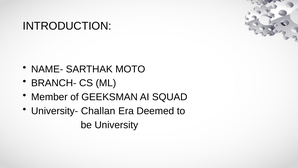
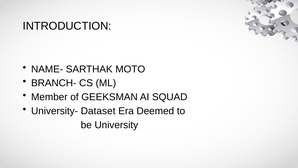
Challan: Challan -> Dataset (98, 111)
